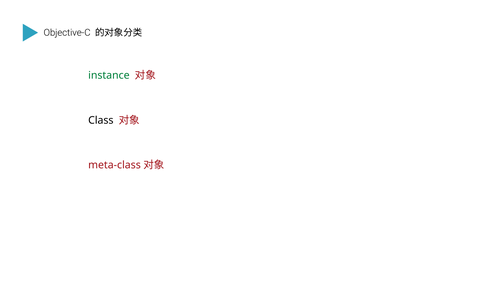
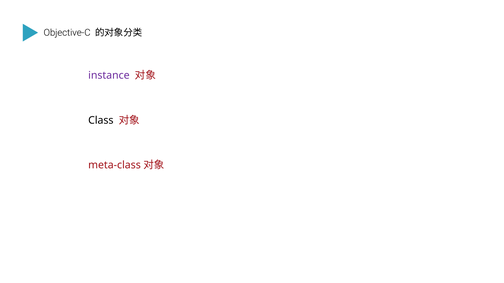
instance colour: green -> purple (109, 76)
